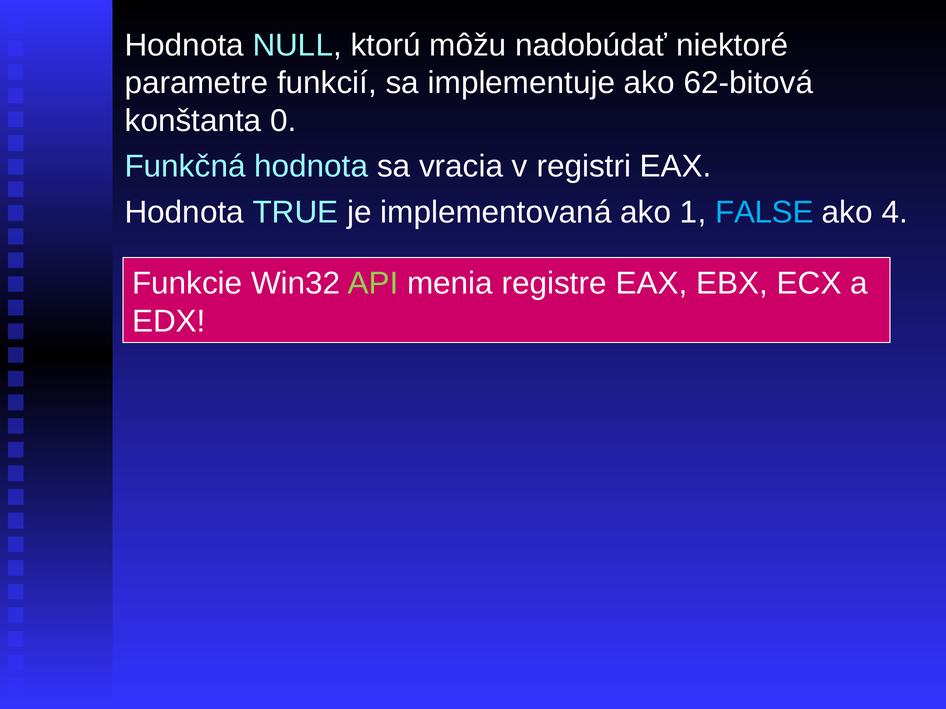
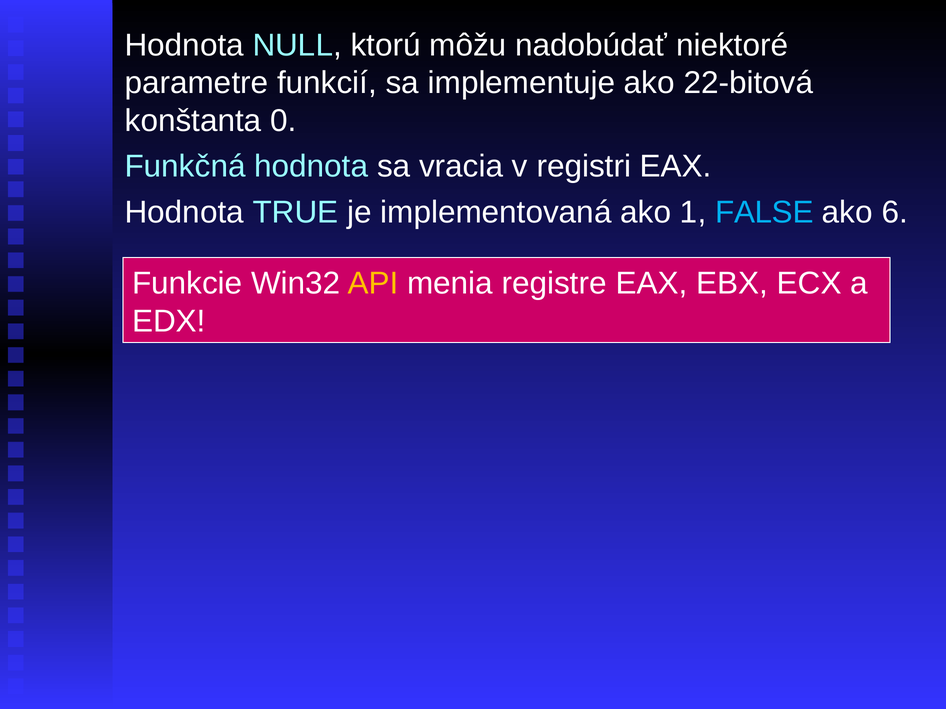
62-bitová: 62-bitová -> 22-bitová (748, 83)
4: 4 -> 6 (895, 212)
API colour: light green -> yellow (373, 284)
